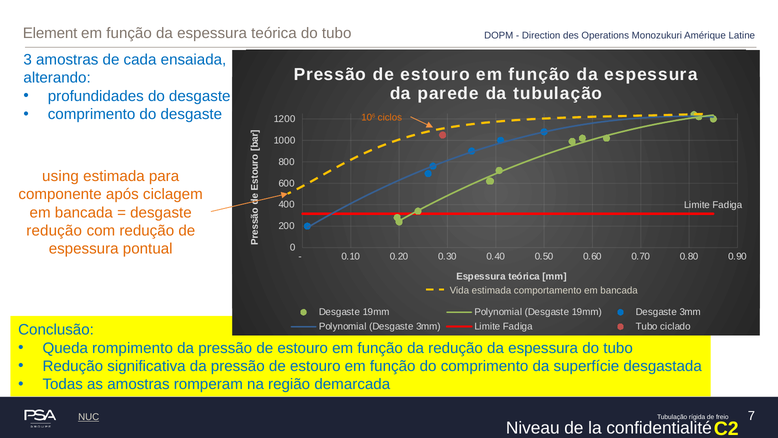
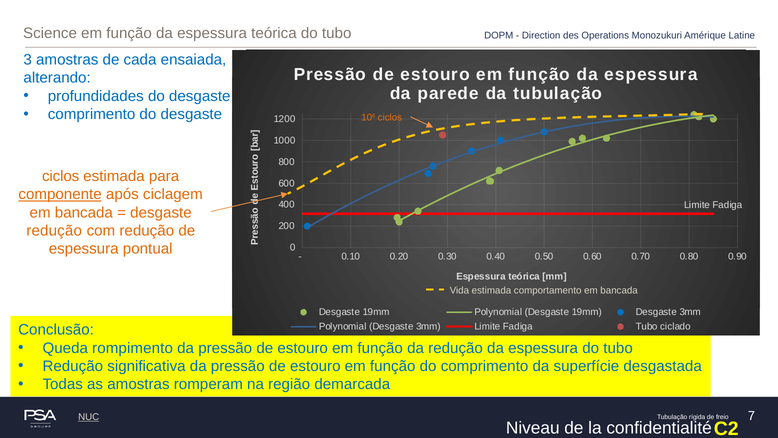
Element: Element -> Science (50, 33)
using: using -> ciclos (61, 176)
componente underline: none -> present (60, 194)
